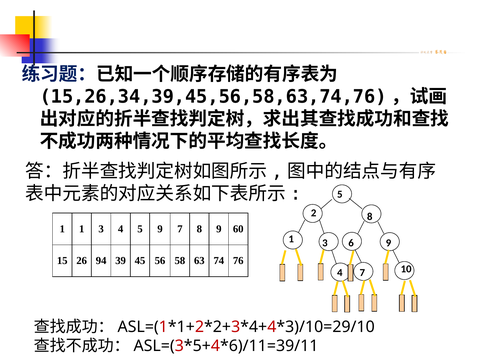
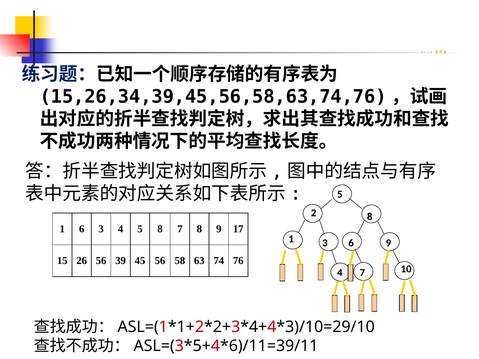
1 1: 1 -> 6 (82, 229)
5 9: 9 -> 8 (160, 229)
60: 60 -> 17 (238, 229)
26 94: 94 -> 56 (101, 261)
